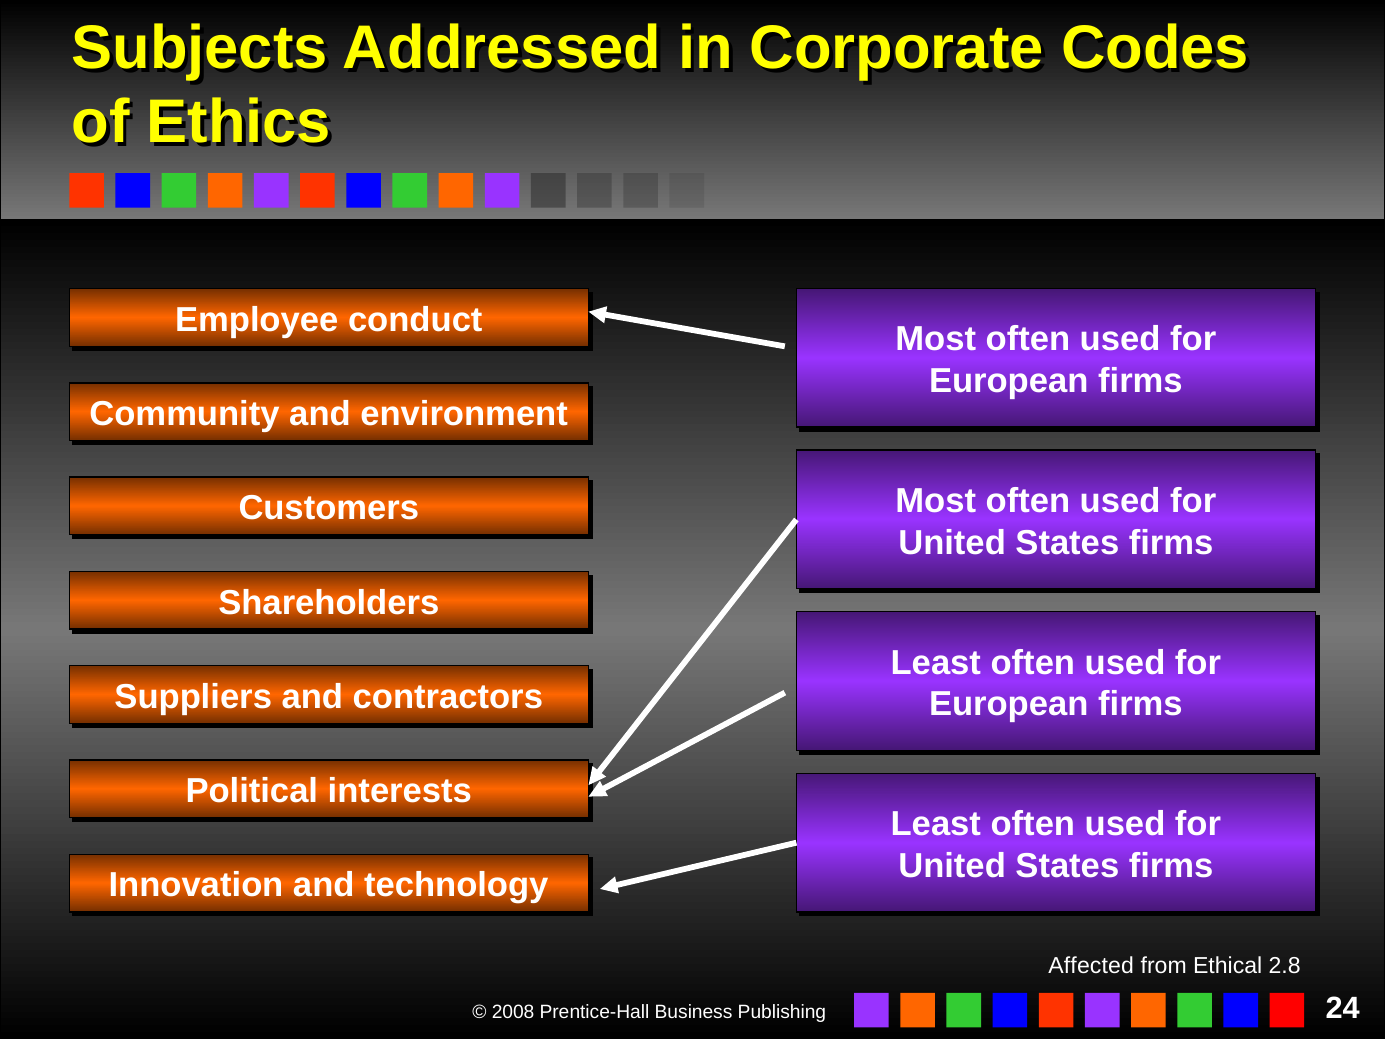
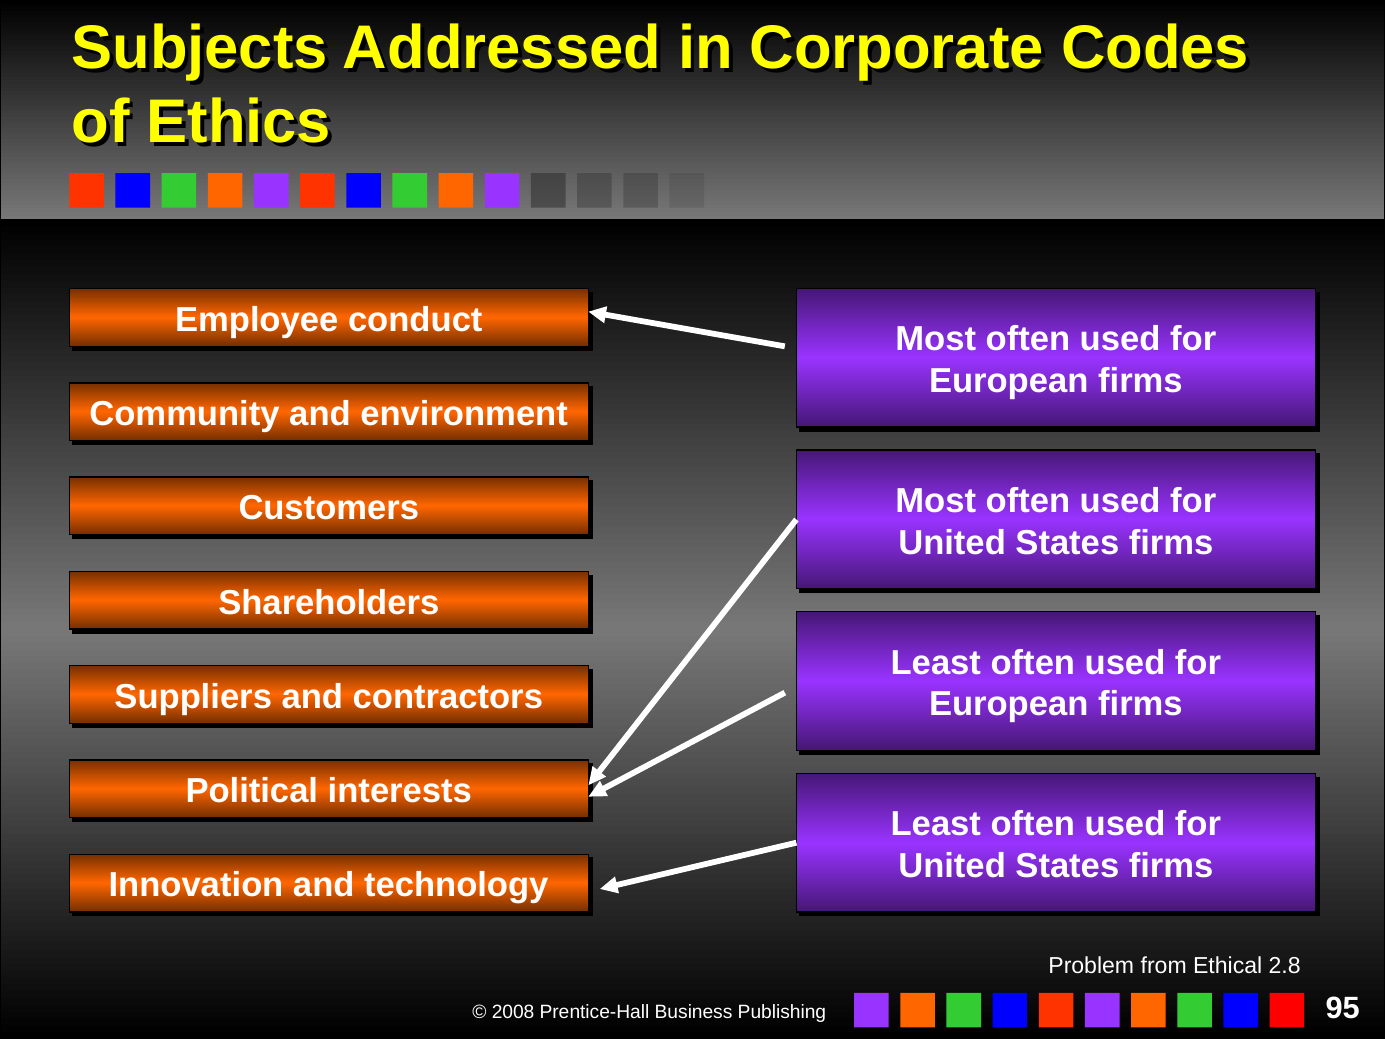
Affected: Affected -> Problem (1091, 966)
24: 24 -> 95 (1343, 1009)
